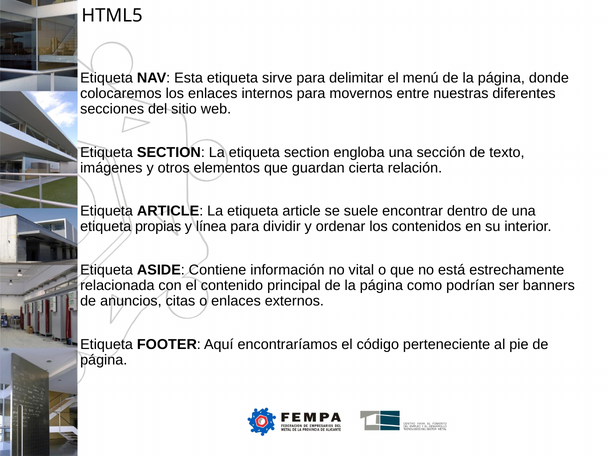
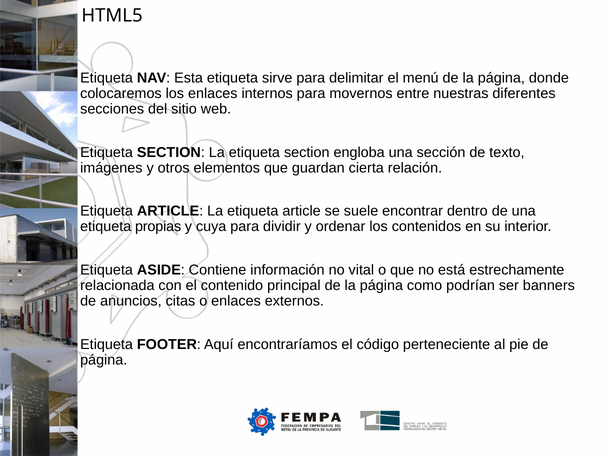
línea: línea -> cuya (211, 227)
